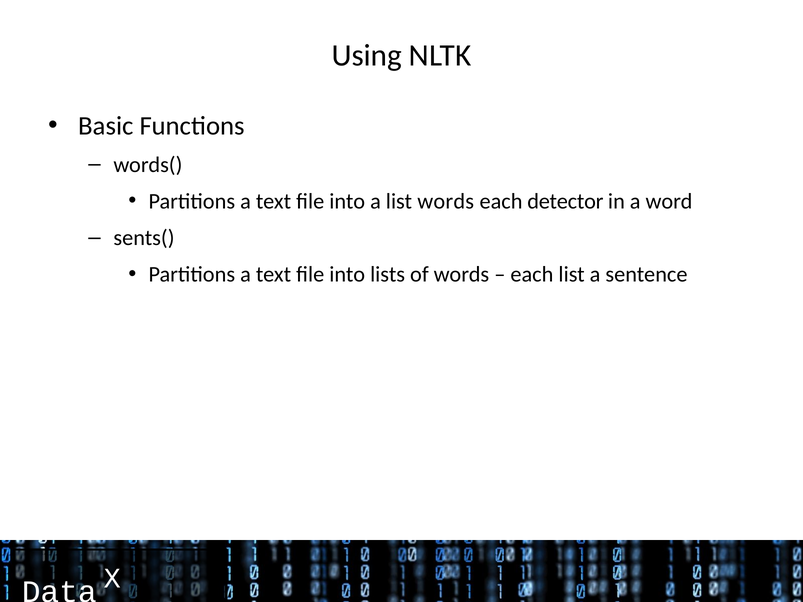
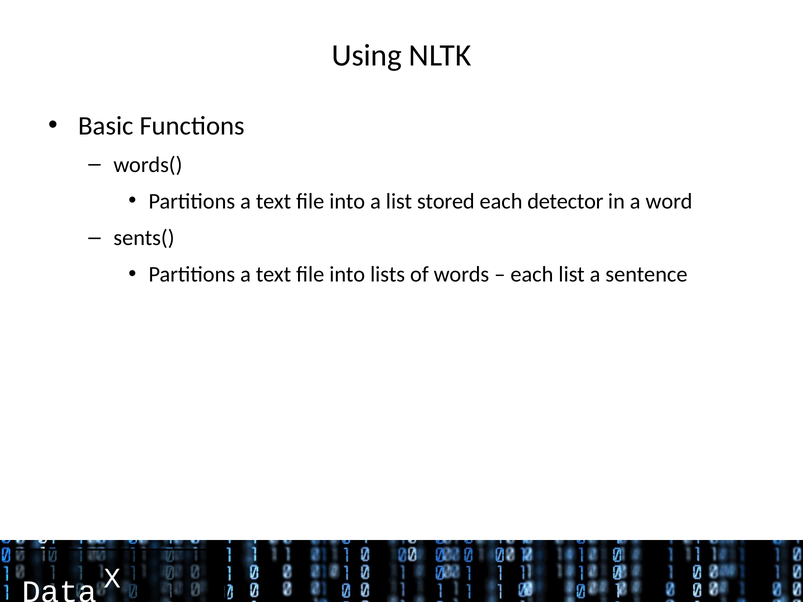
list words: words -> stored (446, 201)
